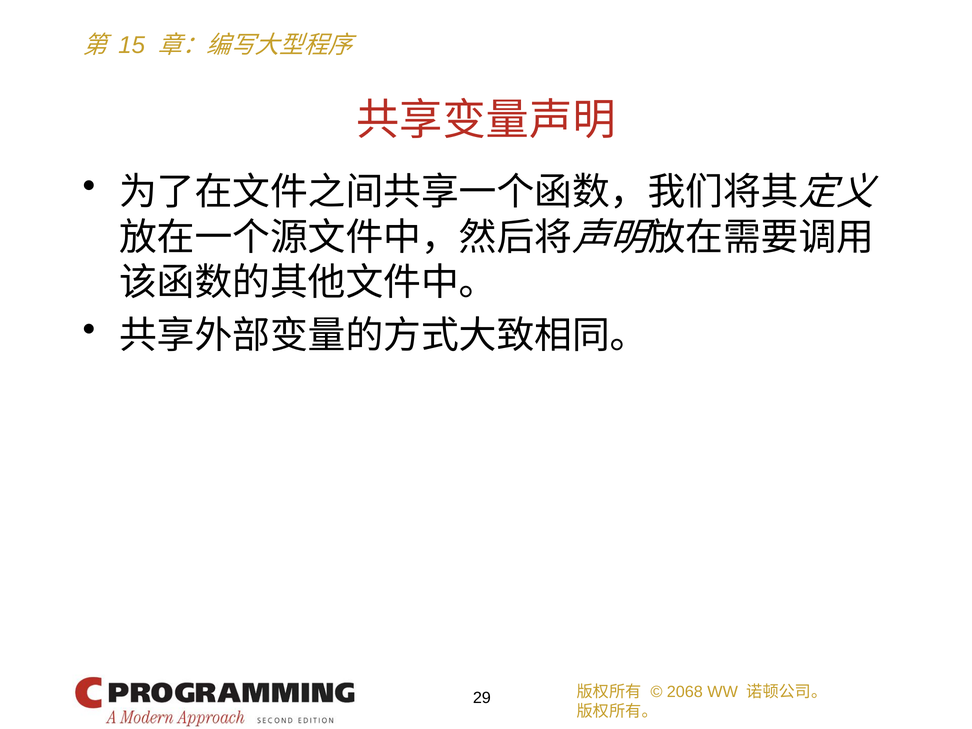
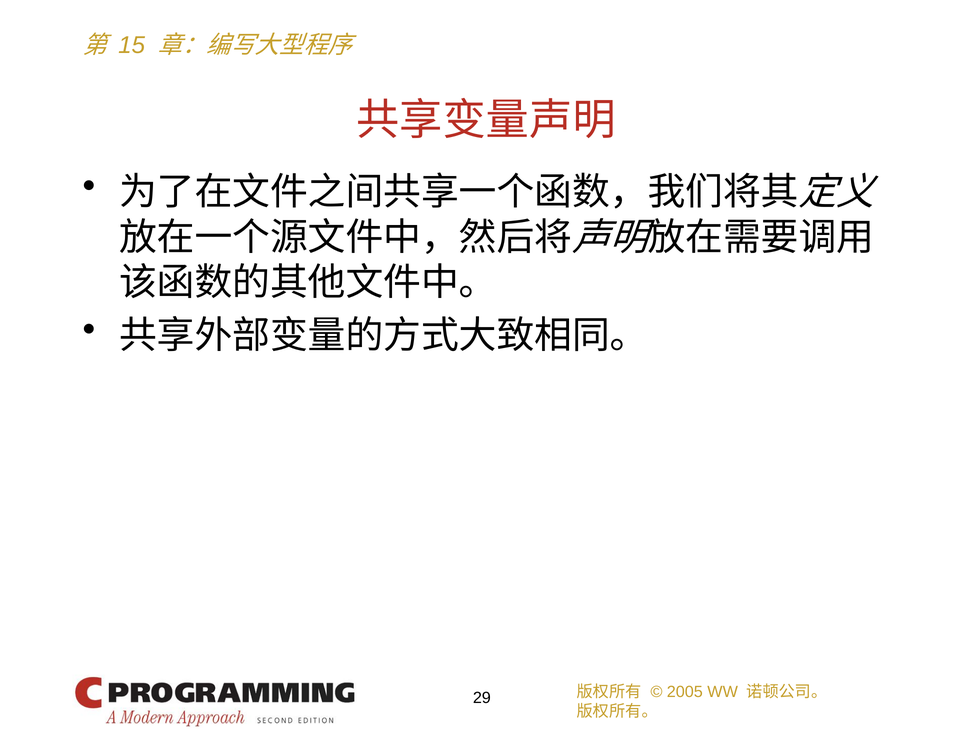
2068: 2068 -> 2005 (685, 692)
